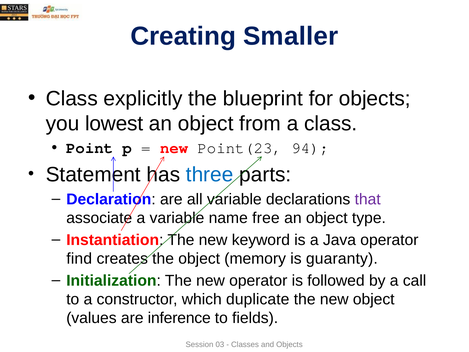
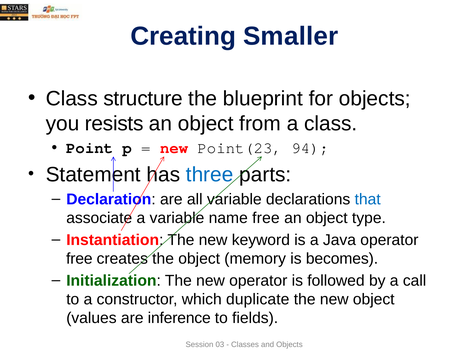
explicitly: explicitly -> structure (143, 98)
lowest: lowest -> resists (114, 123)
that colour: purple -> blue (368, 199)
find: find -> free (79, 259)
guaranty: guaranty -> becomes (342, 259)
